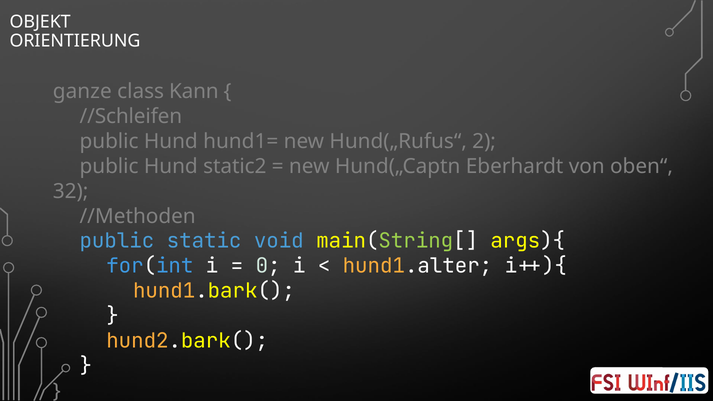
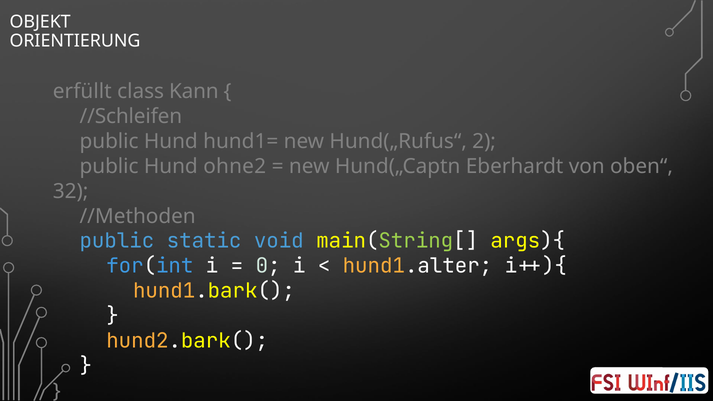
ganze: ganze -> erfüllt (82, 91)
static2: static2 -> ohne2 (235, 166)
